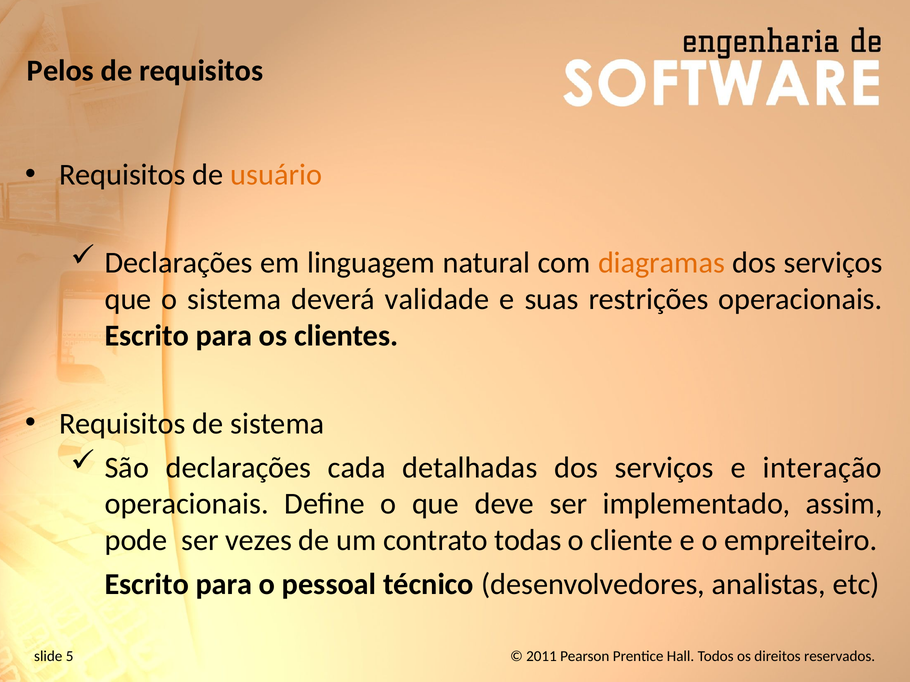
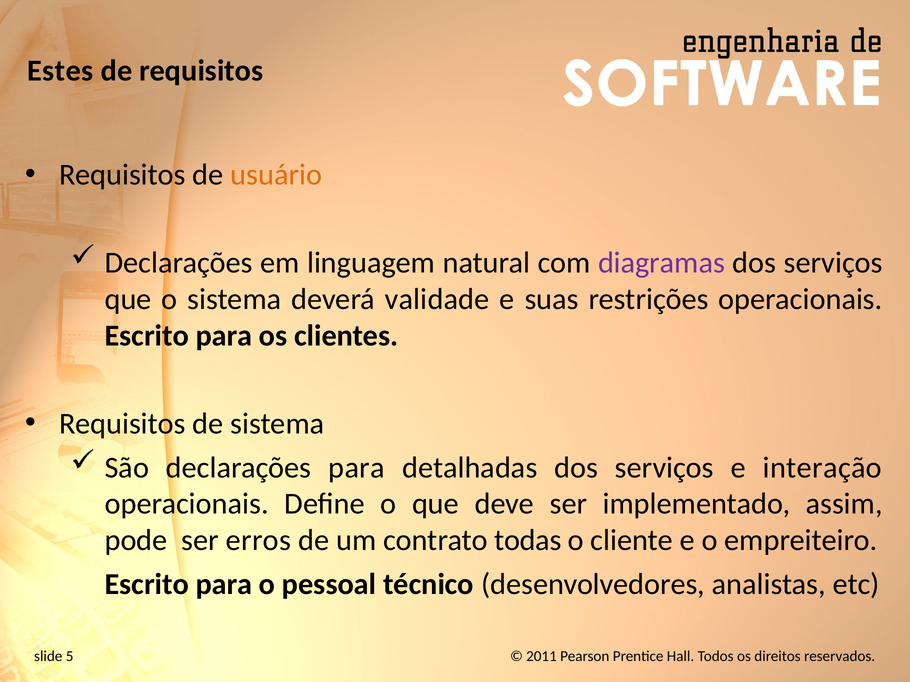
Pelos: Pelos -> Estes (60, 71)
diagramas colour: orange -> purple (661, 263)
declarações cada: cada -> para (357, 468)
vezes: vezes -> erros (258, 541)
